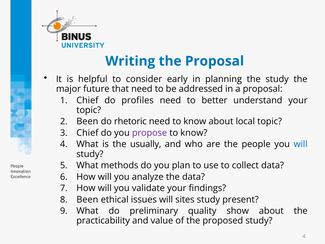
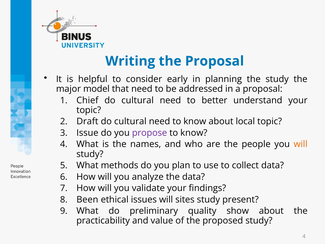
future: future -> model (96, 89)
profiles: profiles -> cultural (138, 100)
Been: Been -> Draft (87, 121)
rhetoric: rhetoric -> cultural (130, 121)
Chief: Chief -> Issue (87, 133)
usually: usually -> names (146, 144)
will colour: blue -> orange (301, 144)
